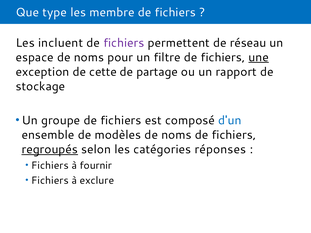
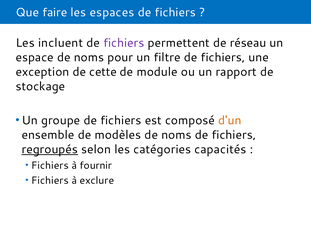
type: type -> faire (55, 12)
membre: membre -> espaces (112, 12)
une underline: present -> none (259, 57)
partage: partage -> module (157, 72)
d'un colour: blue -> orange (230, 121)
réponses: réponses -> capacités (220, 150)
